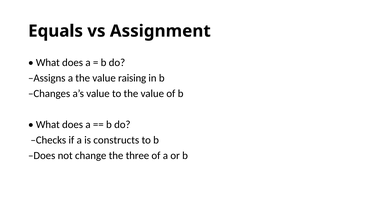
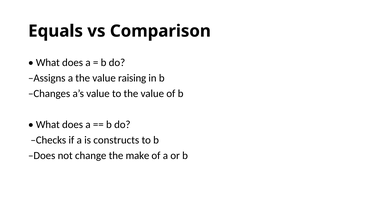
Assignment: Assignment -> Comparison (160, 31)
three: three -> make (137, 155)
